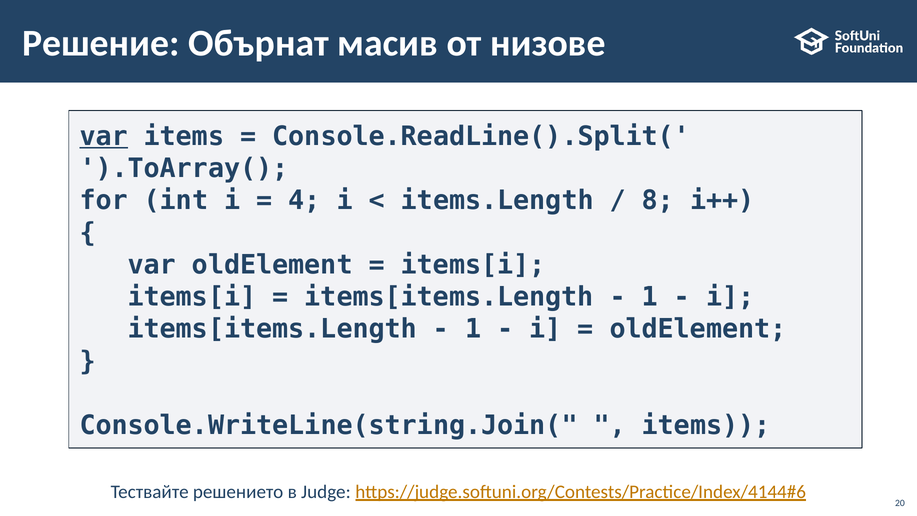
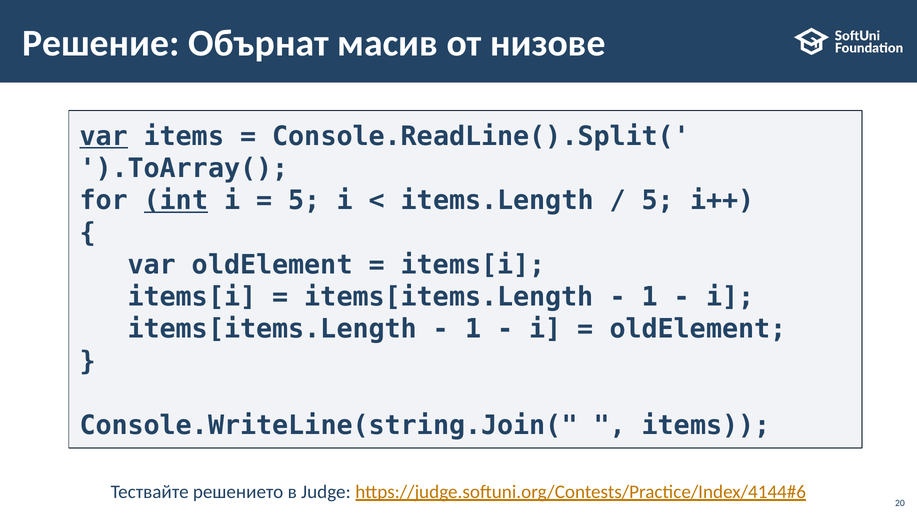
int underline: none -> present (176, 201)
4: 4 -> 5 (304, 201)
8: 8 -> 5 (658, 201)
